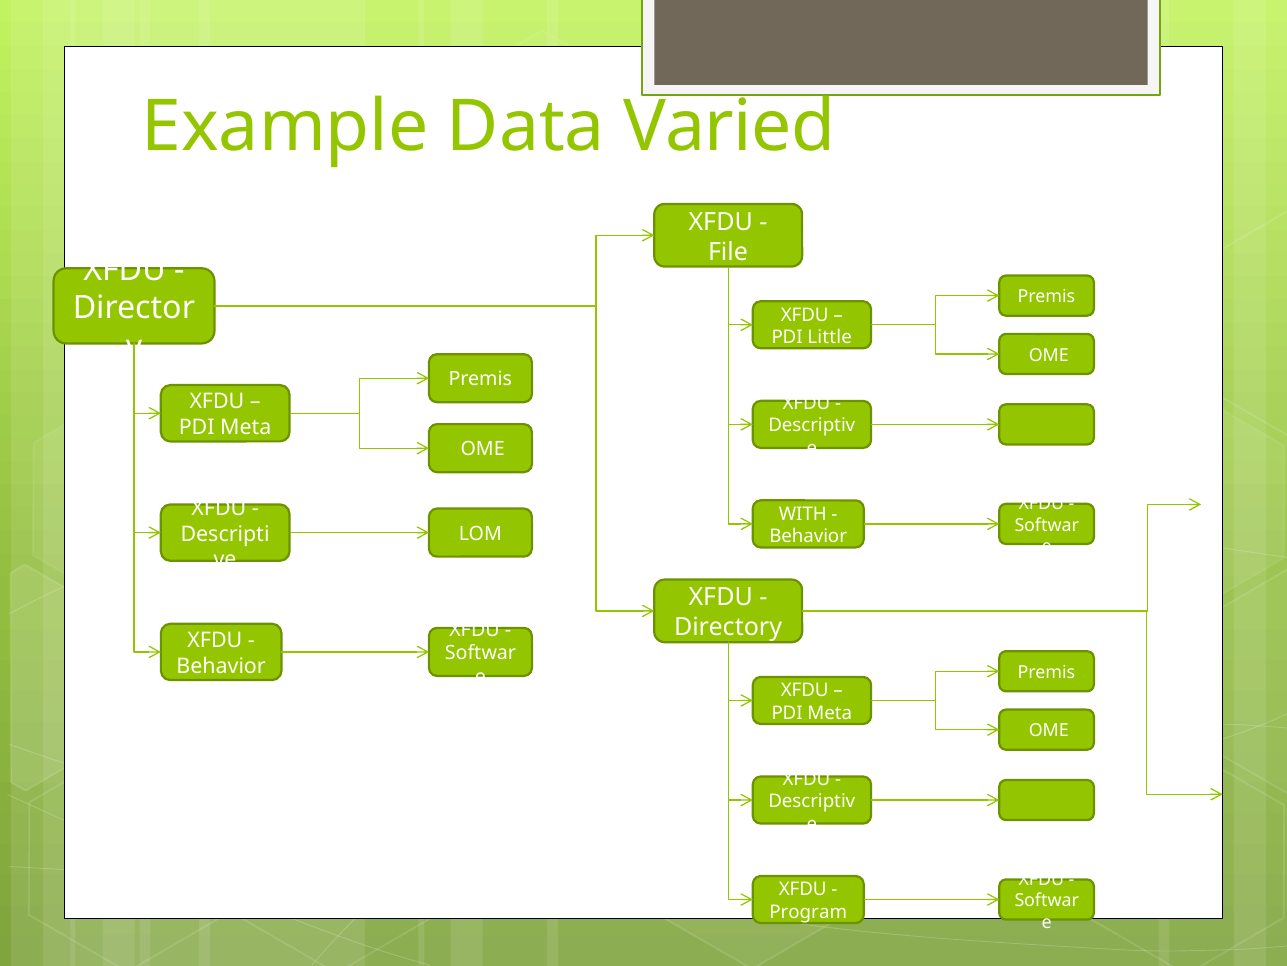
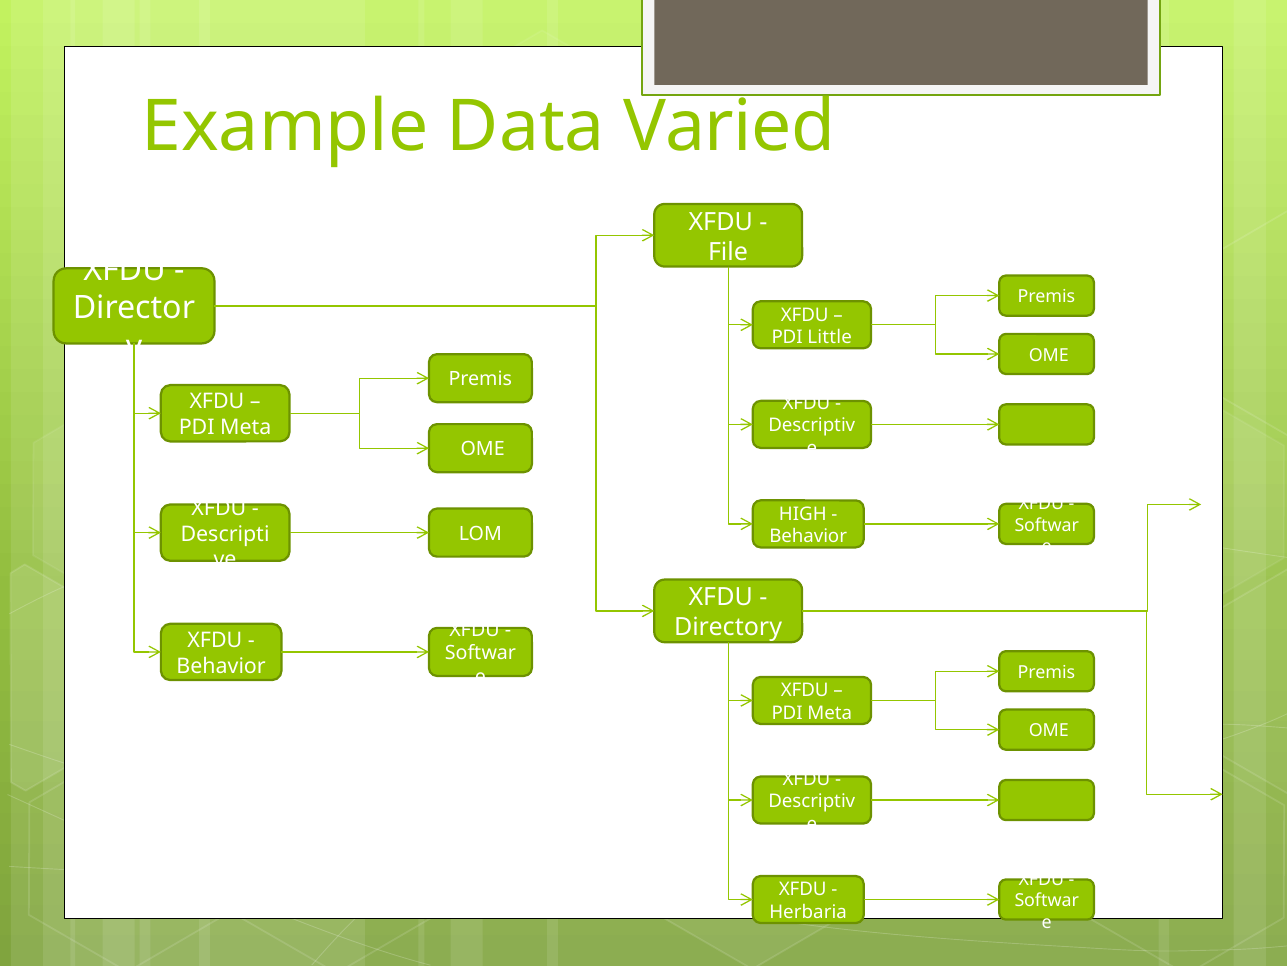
WITH: WITH -> HIGH (803, 514)
Program: Program -> Herbaria (808, 911)
